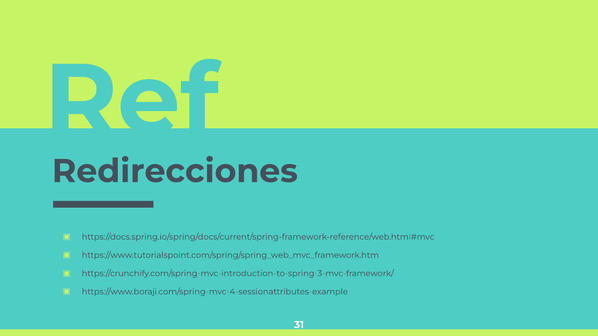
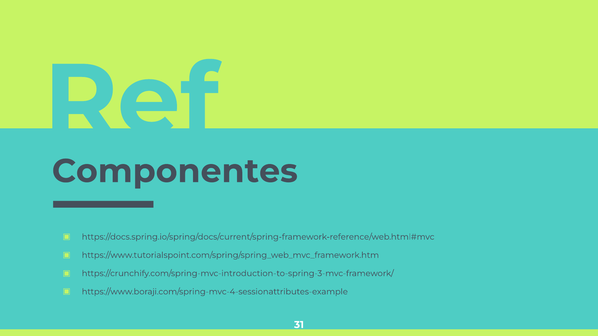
Redirecciones: Redirecciones -> Componentes (175, 171)
